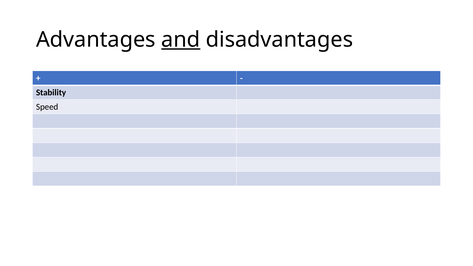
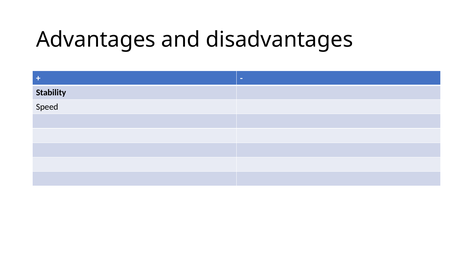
and underline: present -> none (181, 40)
